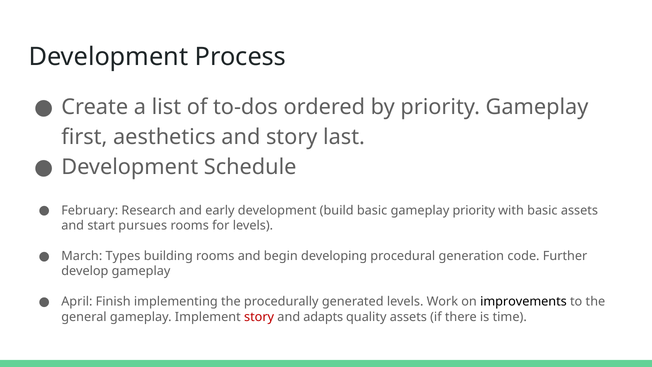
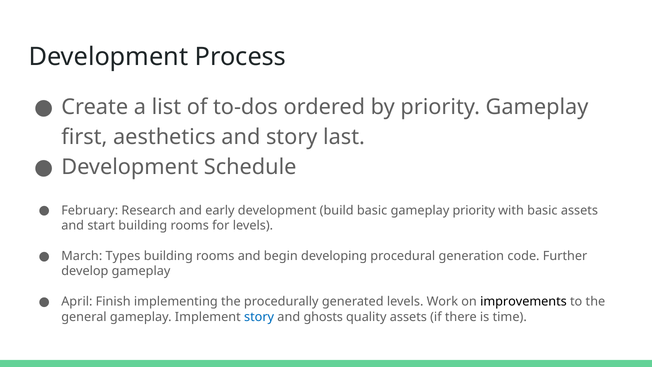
start pursues: pursues -> building (143, 225)
story colour: red -> blue (259, 317)
adapts: adapts -> ghosts (323, 317)
